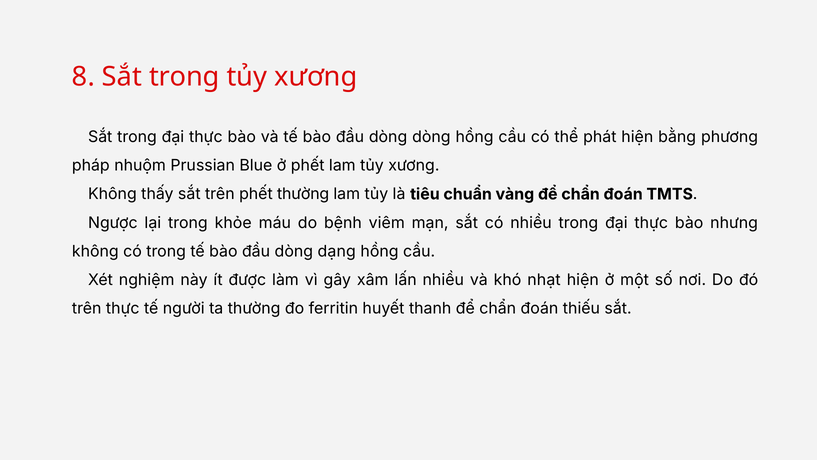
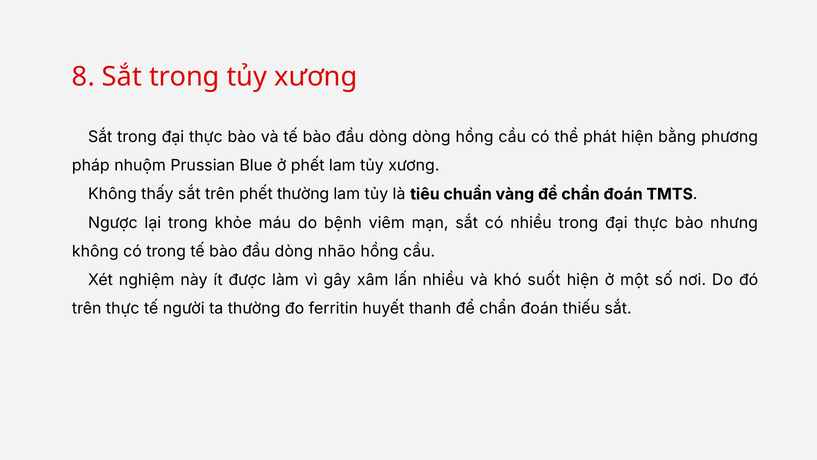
dạng: dạng -> nhão (337, 251)
nhạt: nhạt -> suốt (544, 280)
